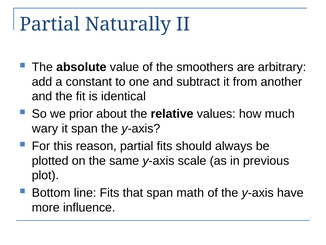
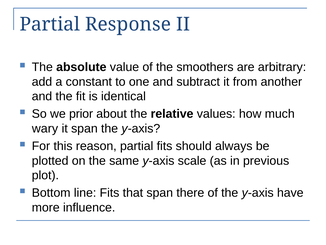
Naturally: Naturally -> Response (128, 24)
math: math -> there (190, 193)
